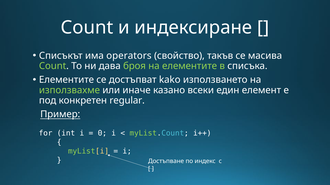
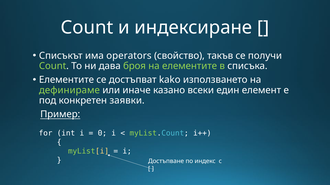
масива: масива -> получи (265, 56)
използвахме: използвахме -> дефинираме (69, 90)
regular: regular -> заявки (127, 101)
